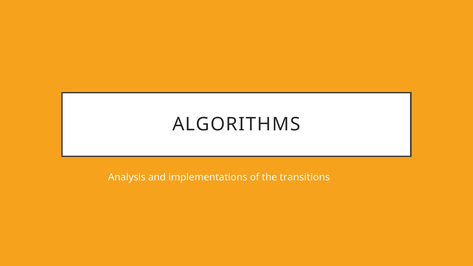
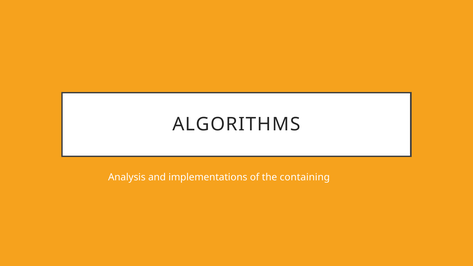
transitions: transitions -> containing (305, 177)
